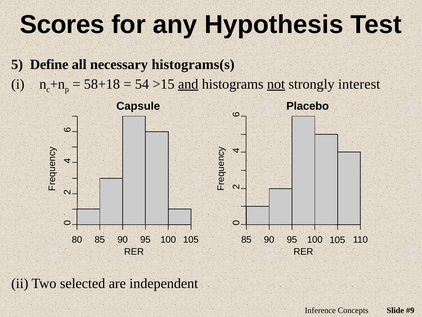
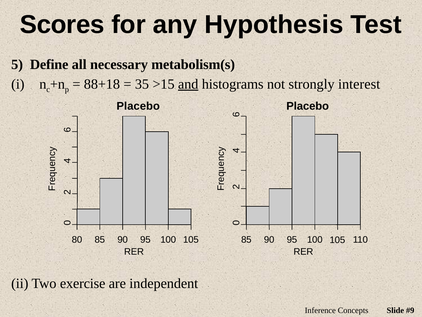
histograms(s: histograms(s -> metabolism(s (193, 64)
58+18: 58+18 -> 88+18 (102, 84)
54: 54 -> 35 (142, 84)
not underline: present -> none (276, 84)
Capsule: Capsule -> Placebo (138, 106)
selected: selected -> exercise (83, 283)
